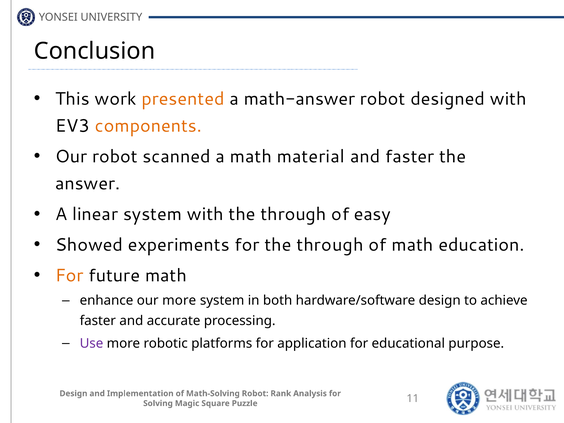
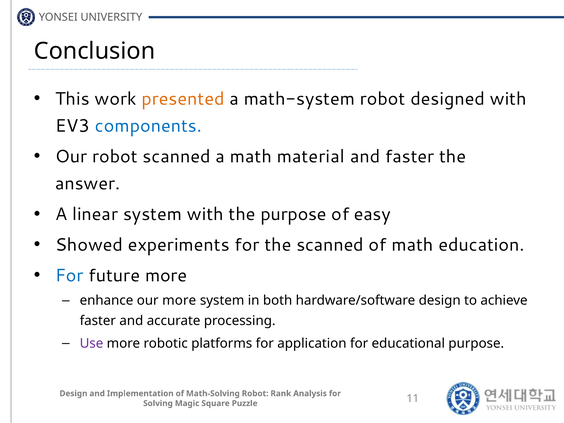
math-answer: math-answer -> math-system (299, 99)
components colour: orange -> blue (148, 126)
with the through: through -> purpose (294, 214)
for the through: through -> scanned (330, 245)
For colour: orange -> blue (69, 275)
future math: math -> more (166, 275)
